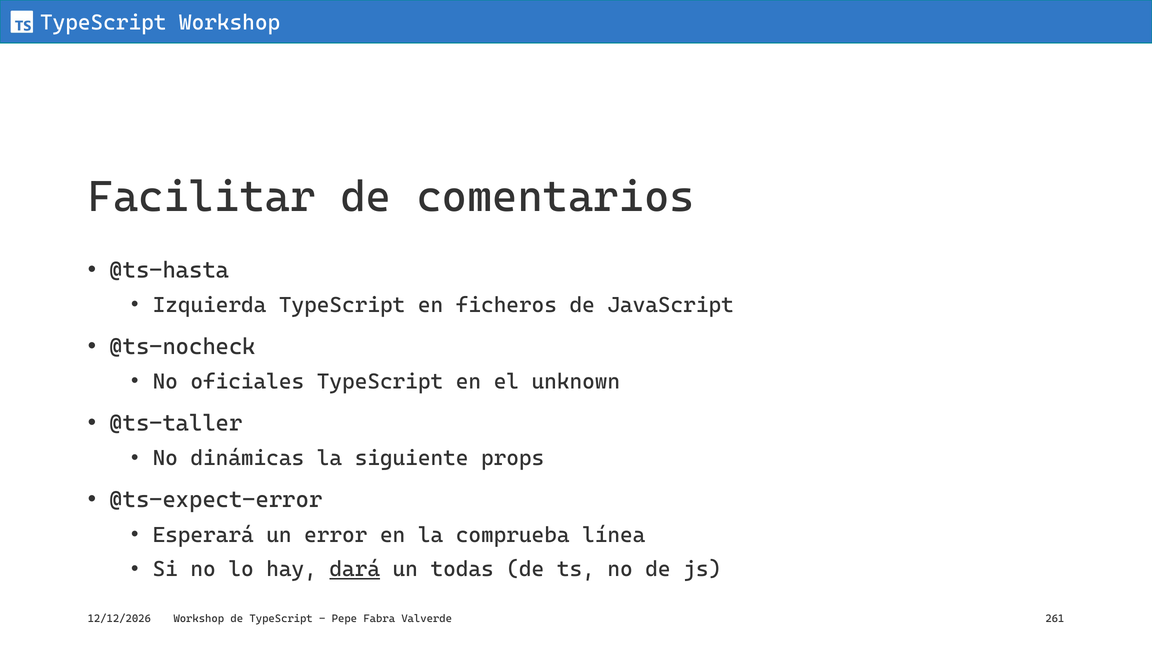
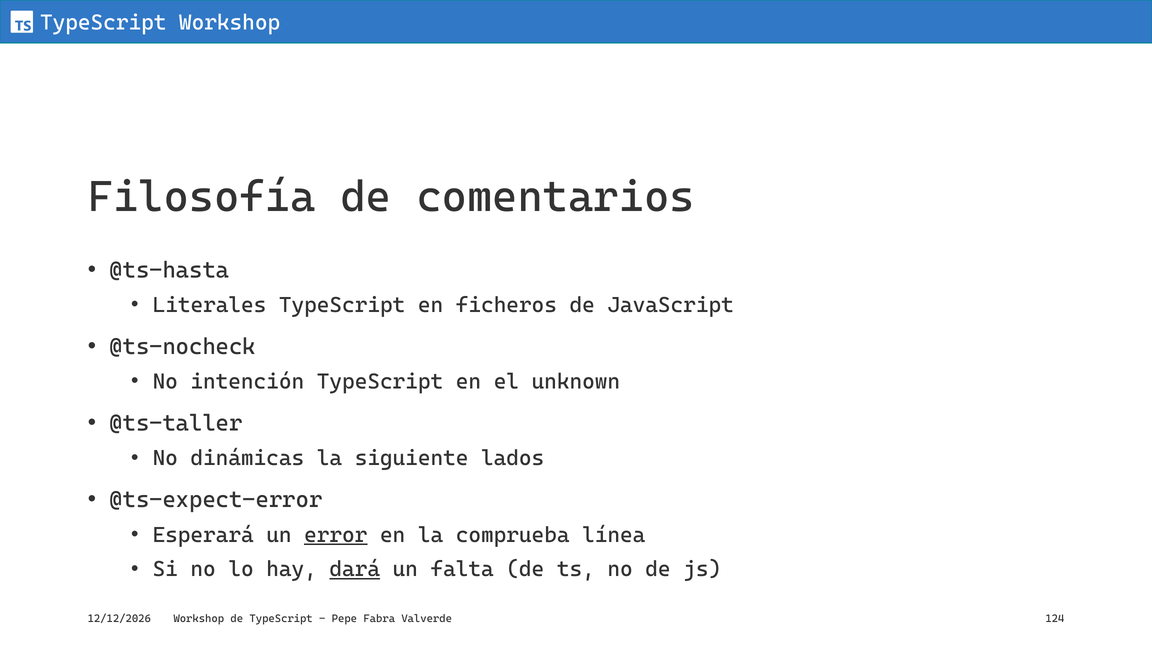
Facilitar: Facilitar -> Filosofía (202, 197)
Izquierda: Izquierda -> Literales (209, 305)
oficiales: oficiales -> intención (247, 382)
props: props -> lados (513, 458)
error underline: none -> present (336, 535)
todas: todas -> falta (462, 569)
261: 261 -> 124 (1055, 619)
